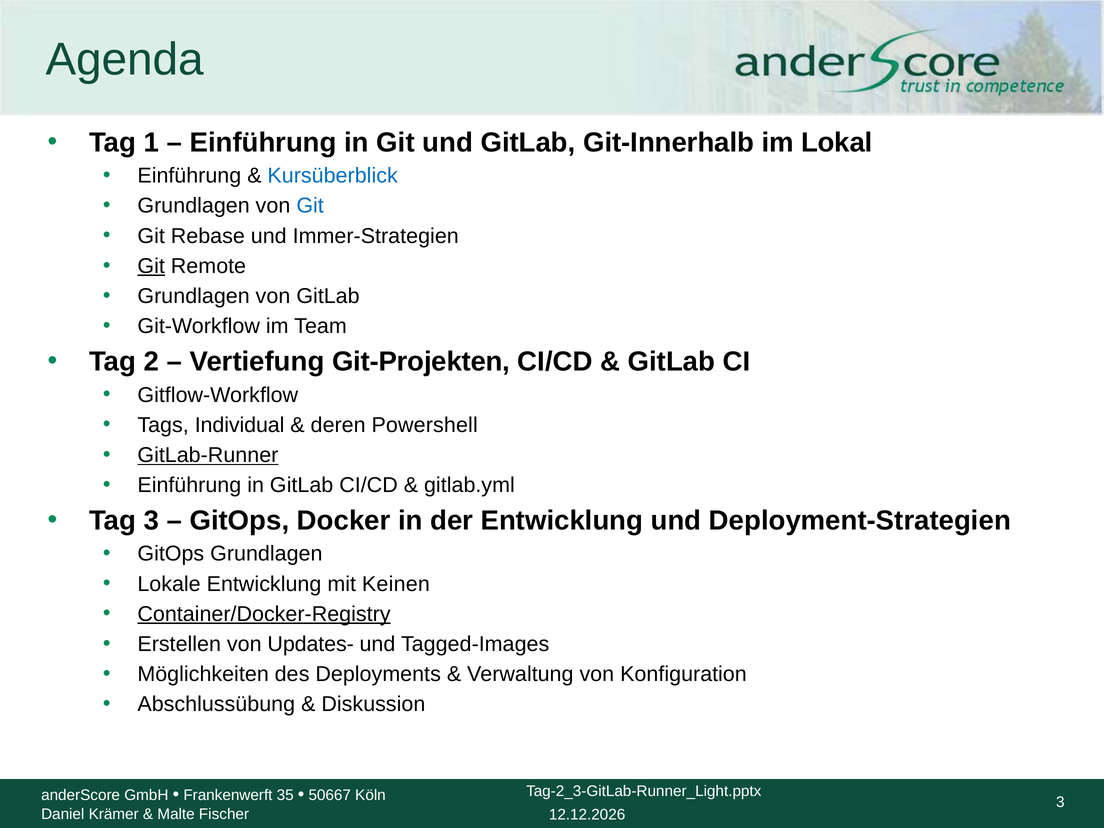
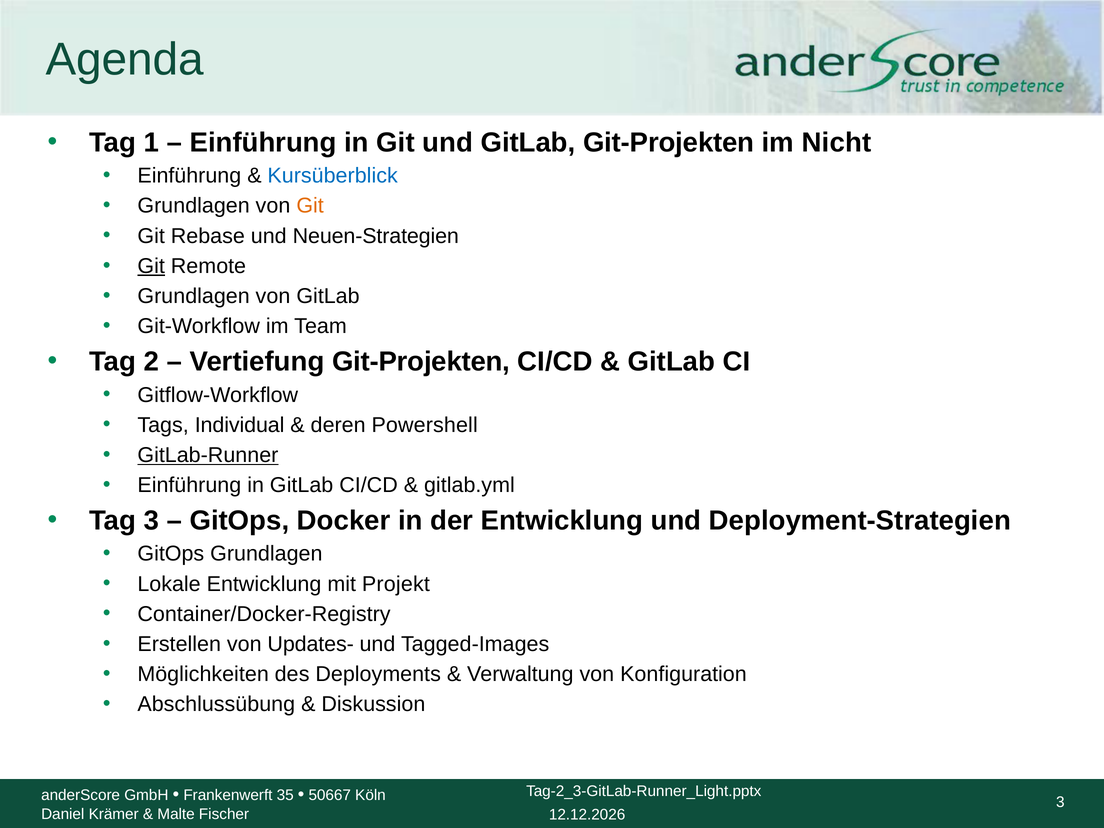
GitLab Git-Innerhalb: Git-Innerhalb -> Git-Projekten (669, 142)
Lokal: Lokal -> Nicht (837, 142)
Git colour: blue -> orange (310, 206)
Immer-Strategien: Immer-Strategien -> Neuen-Strategien (376, 236)
Keinen: Keinen -> Projekt (396, 584)
Container/Docker-Registry underline: present -> none (264, 614)
